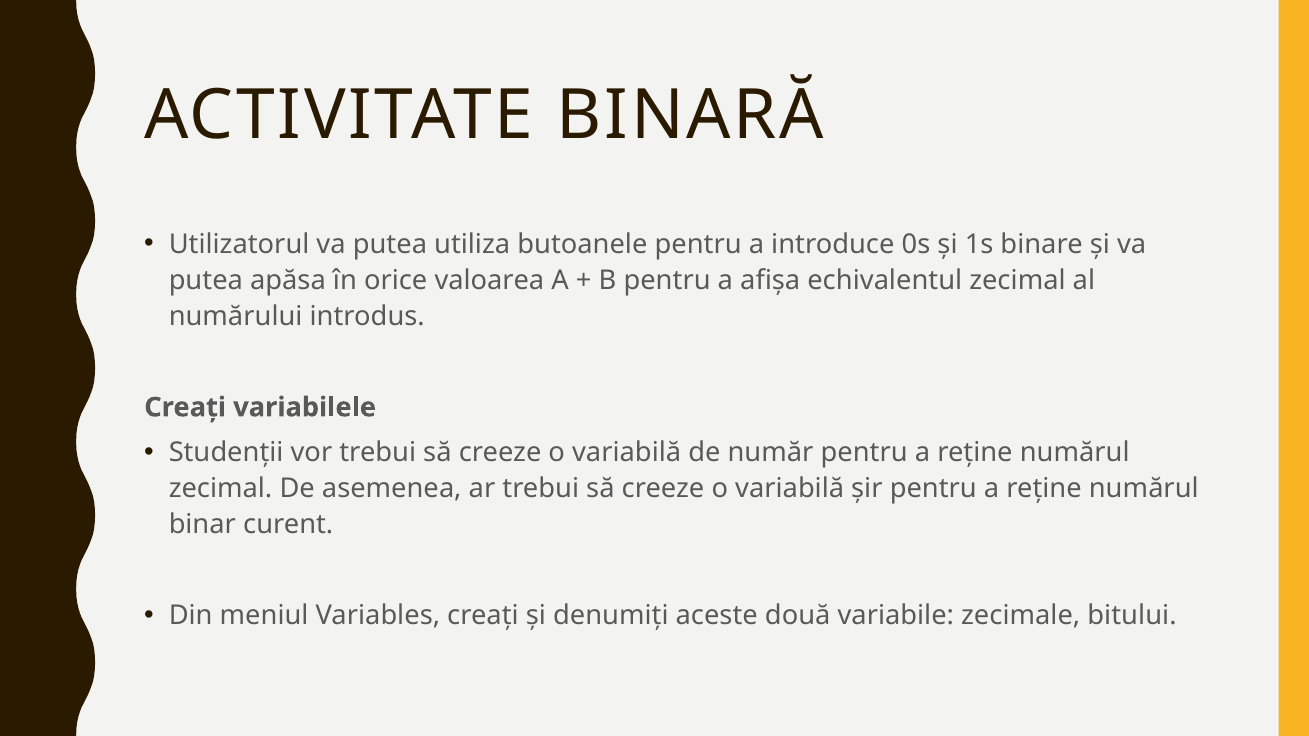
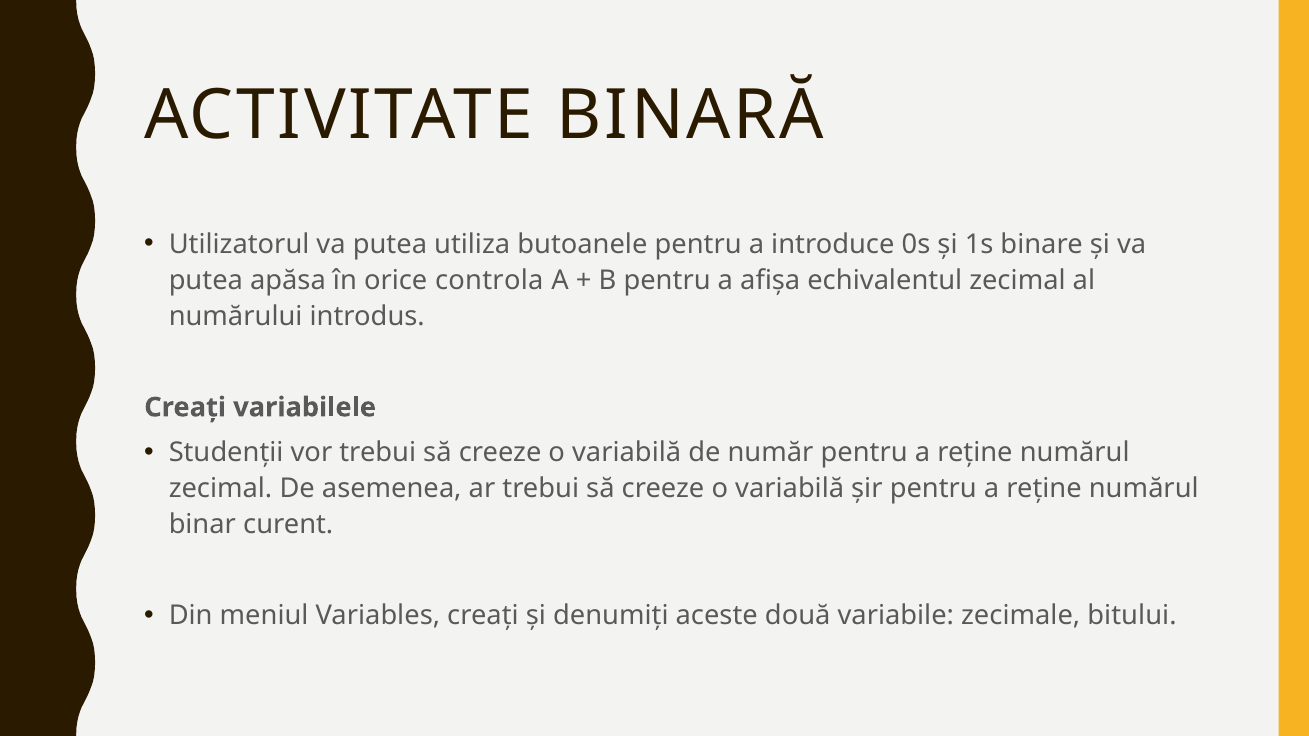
valoarea: valoarea -> controla (489, 280)
